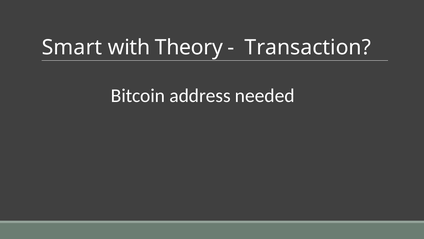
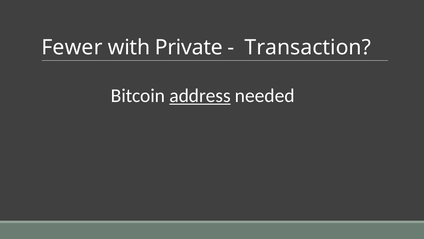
Smart: Smart -> Fewer (72, 48)
Theory: Theory -> Private (189, 48)
address underline: none -> present (200, 96)
